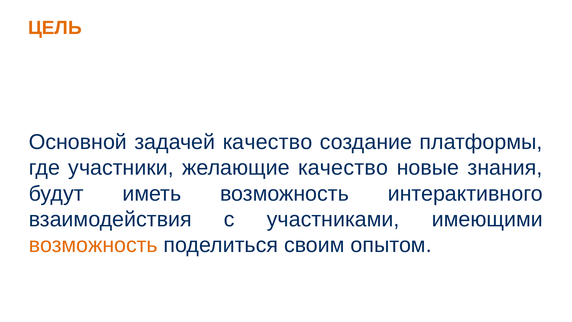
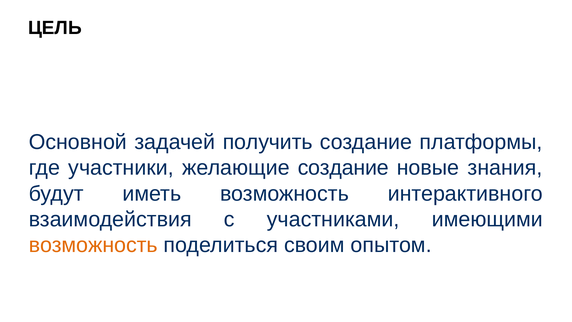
ЦЕЛЬ colour: orange -> black (55, 28)
задачей качество: качество -> получить (268, 142)
желающие качество: качество -> создание (343, 168)
